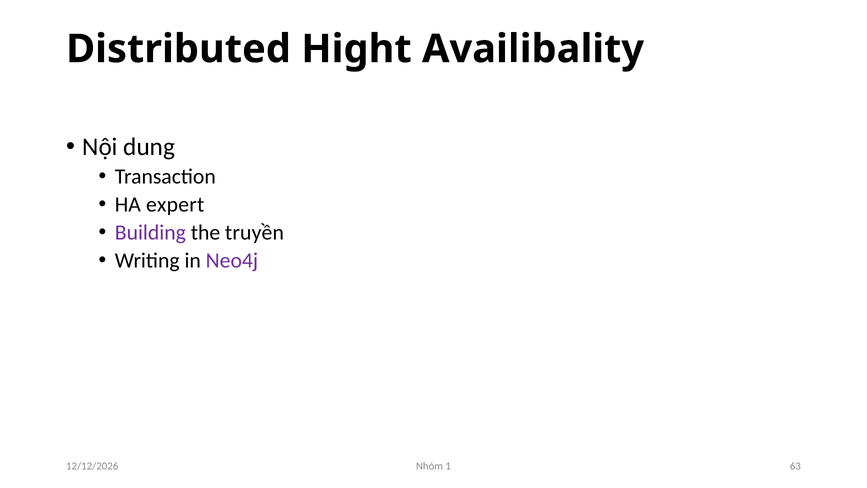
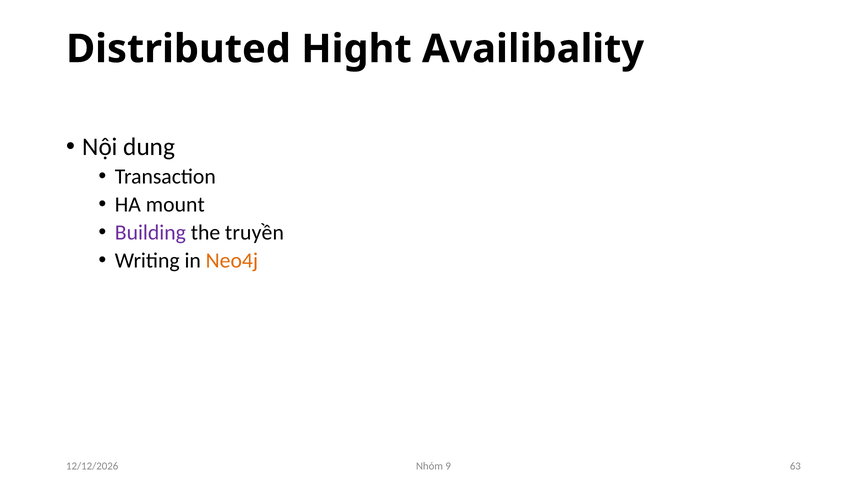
expert: expert -> mount (175, 204)
Neo4j colour: purple -> orange (232, 260)
1: 1 -> 9 (448, 466)
